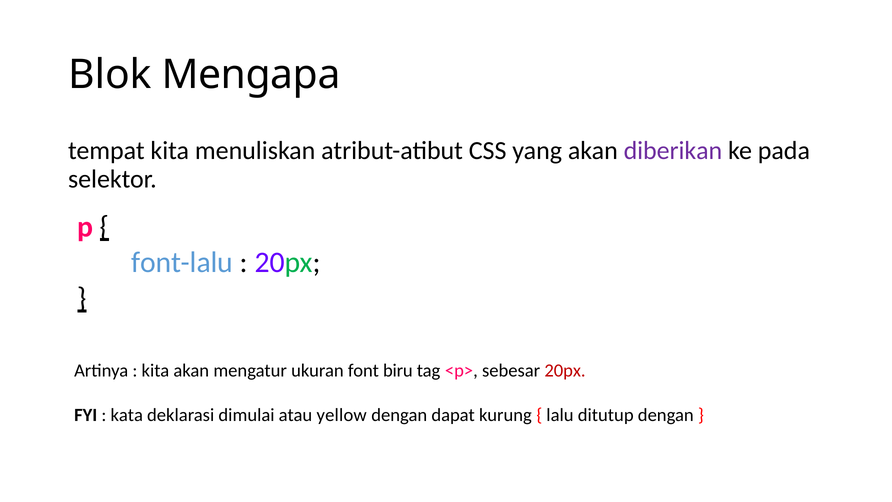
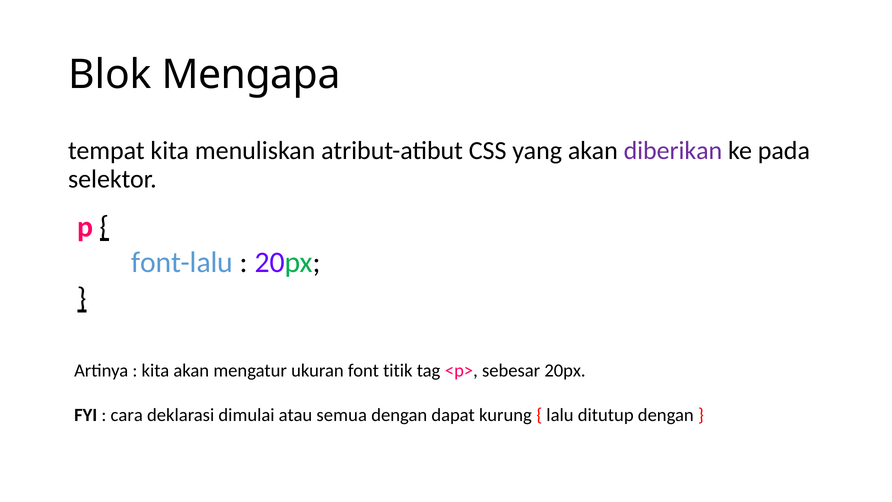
biru: biru -> titik (398, 370)
20px colour: red -> black (565, 370)
kata: kata -> cara (127, 415)
yellow: yellow -> semua (342, 415)
